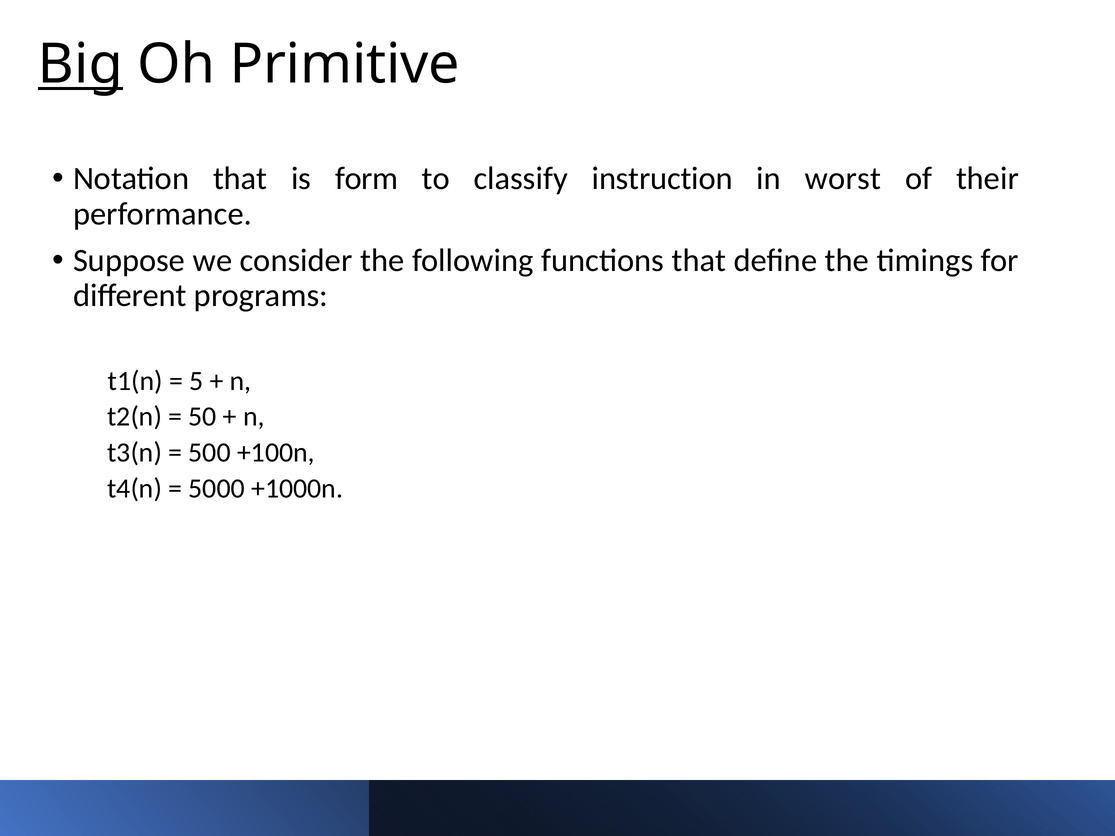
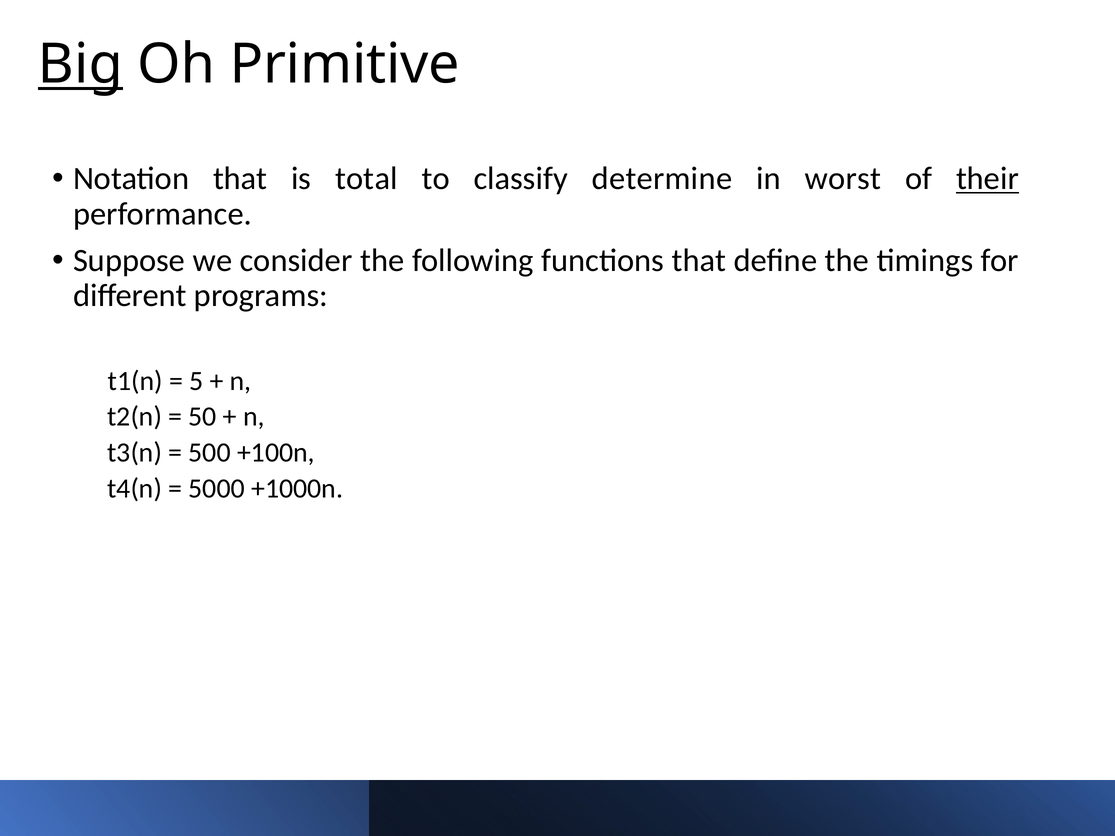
form: form -> total (366, 179)
instruction: instruction -> determine (662, 179)
their underline: none -> present (987, 179)
